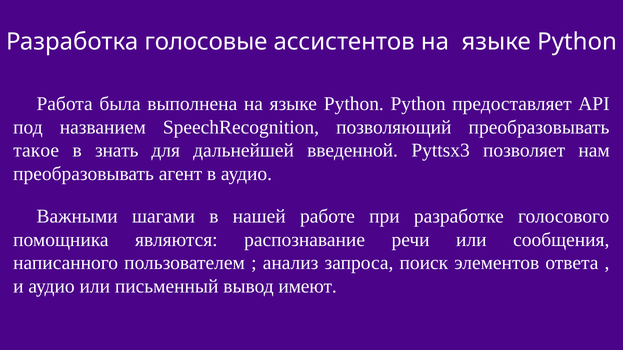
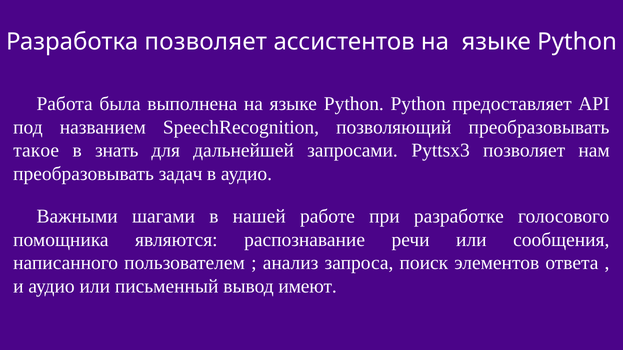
Разработка голосовые: голосовые -> позволяет (206, 42)
введенной: введенной -> запросами (353, 151)
агент: агент -> задач (181, 174)
